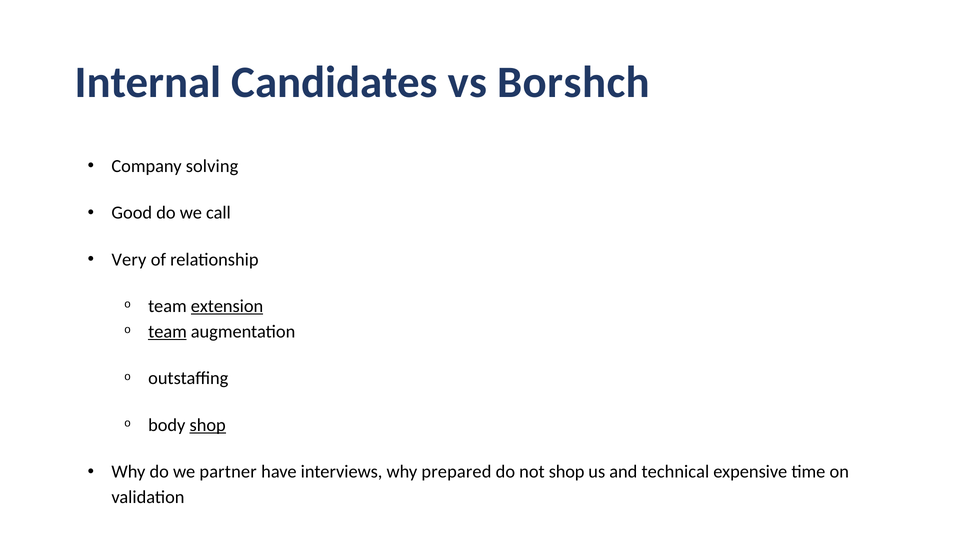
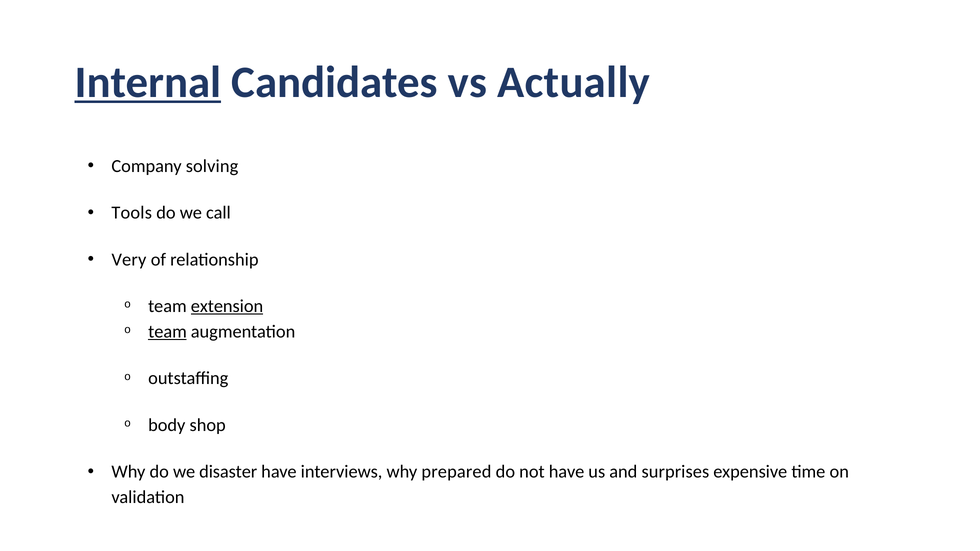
Internal underline: none -> present (148, 82)
Borshch: Borshch -> Actually (574, 82)
Good: Good -> Tools (132, 213)
shop underline: present -> none (208, 425)
partner: partner -> disaster (228, 472)
not shop: shop -> have (567, 472)
technical: technical -> surprises (675, 472)
